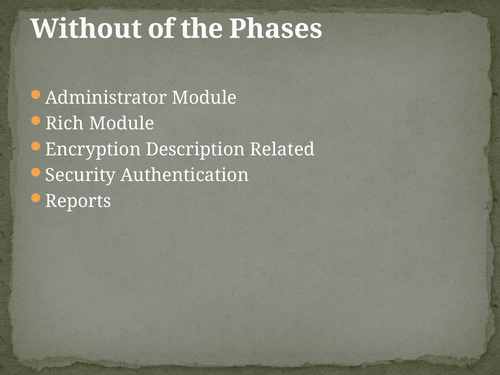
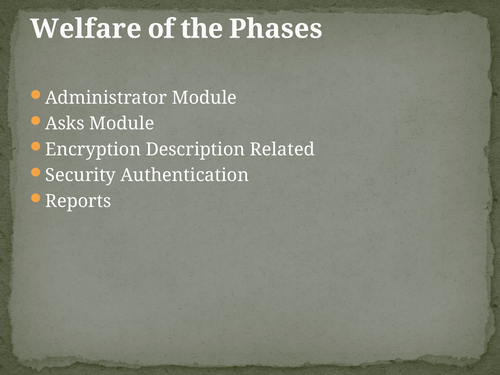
Without: Without -> Welfare (86, 29)
Rich: Rich -> Asks (65, 124)
